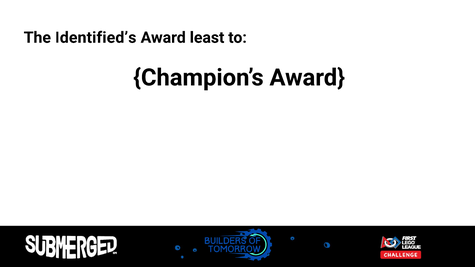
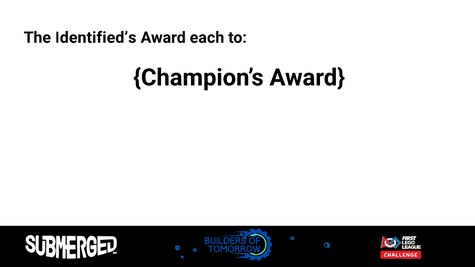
least: least -> each (207, 38)
